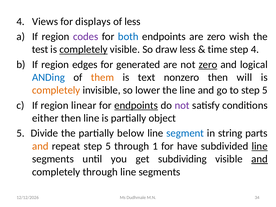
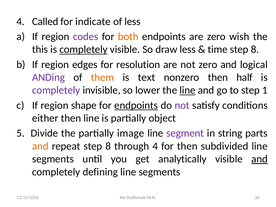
Views: Views -> Called (45, 22)
displays: displays -> indicate (93, 22)
both colour: blue -> orange (128, 37)
test: test -> this (40, 49)
4: 4 -> 8 (255, 49)
generated: generated -> resolution (138, 64)
zero underline: present -> none (208, 64)
ANDing colour: blue -> purple (48, 77)
will: will -> half (245, 77)
completely colour: orange -> purple (56, 90)
line underline: none -> present (187, 90)
to step 5: 5 -> 1 (265, 90)
linear: linear -> shape (84, 105)
below: below -> image (131, 133)
segment colour: blue -> purple (185, 133)
repeat step 5: 5 -> 8 (108, 146)
through 1: 1 -> 4 (155, 146)
for have: have -> then (187, 146)
line underline: present -> none (260, 146)
subdividing: subdividing -> analytically (182, 159)
completely through: through -> defining (100, 172)
